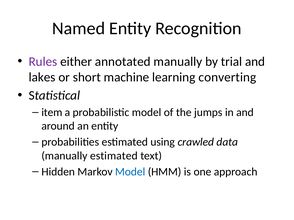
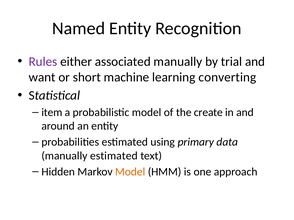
annotated: annotated -> associated (123, 62)
lakes: lakes -> want (42, 77)
jumps: jumps -> create (208, 113)
crawled: crawled -> primary (196, 142)
Model colour: blue -> orange (130, 172)
